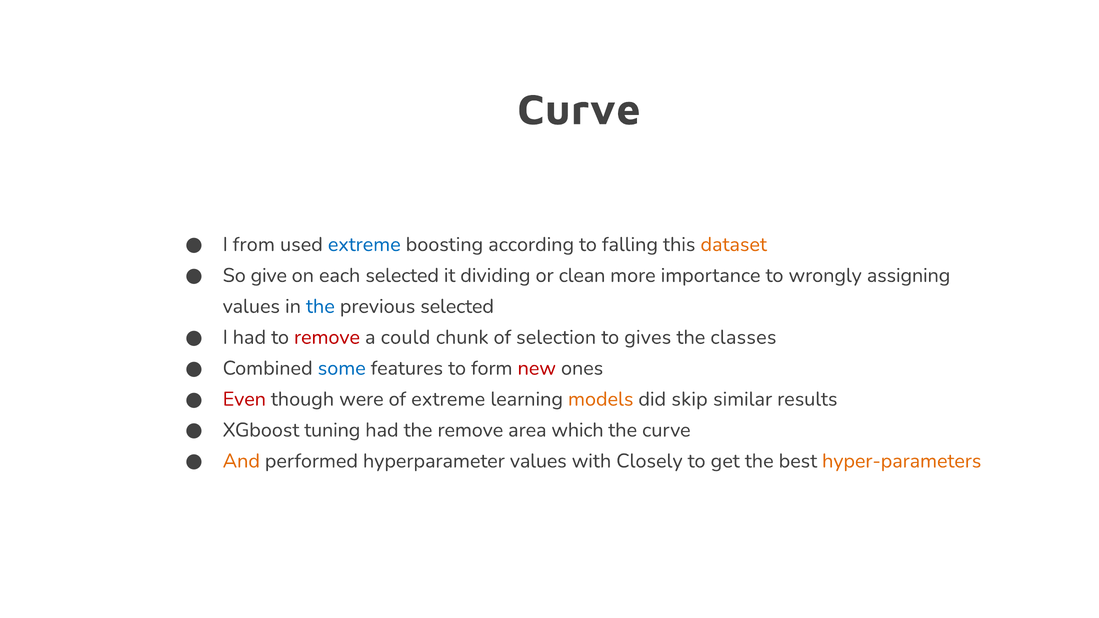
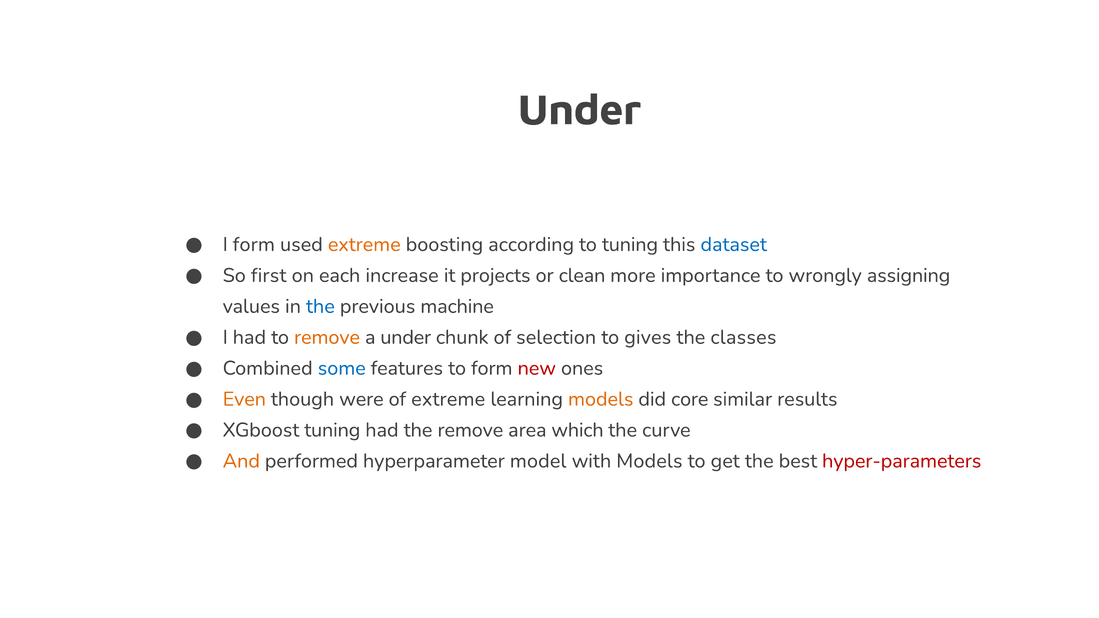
Curve: Curve -> Under (579, 110)
I from: from -> form (254, 245)
extreme colour: blue -> orange (364, 245)
to falling: falling -> tuning (630, 245)
dataset colour: orange -> blue (734, 245)
give: give -> first (269, 275)
each selected: selected -> increase (402, 275)
dividing: dividing -> projects (495, 275)
previous selected: selected -> machine (457, 306)
remove colour: red -> orange (327, 337)
a could: could -> under (406, 337)
Even colour: red -> orange (244, 399)
skip: skip -> core (690, 399)
hyperparameter values: values -> model (538, 461)
with Closely: Closely -> Models (649, 461)
hyper-parameters colour: orange -> red (902, 461)
